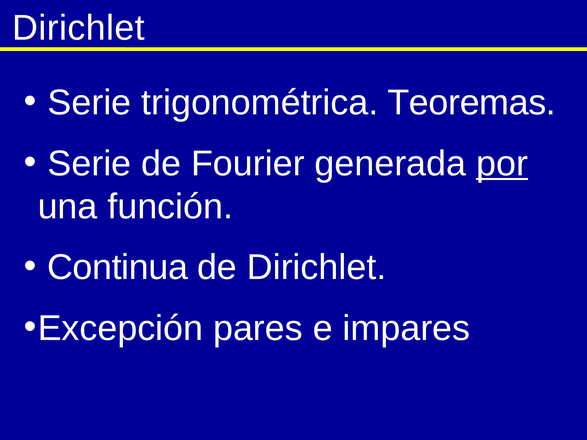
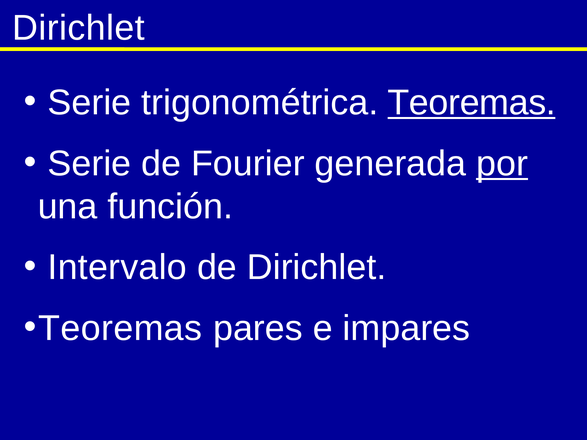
Teoremas underline: none -> present (472, 103)
Continua: Continua -> Intervalo (117, 268)
Excepción: Excepción -> Teoremas (120, 329)
